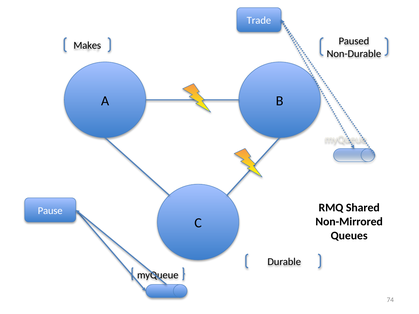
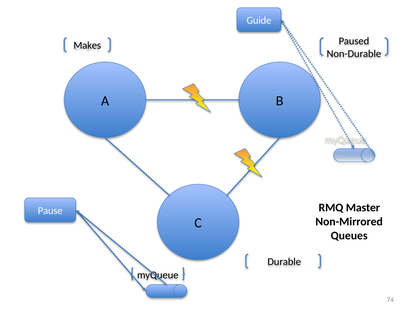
Trade: Trade -> Guide (259, 20)
Shared: Shared -> Master (363, 208)
